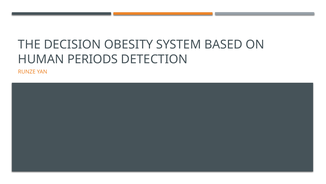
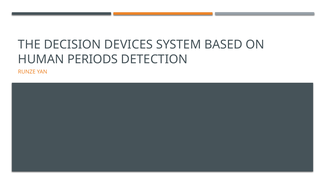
OBESITY: OBESITY -> DEVICES (129, 44)
